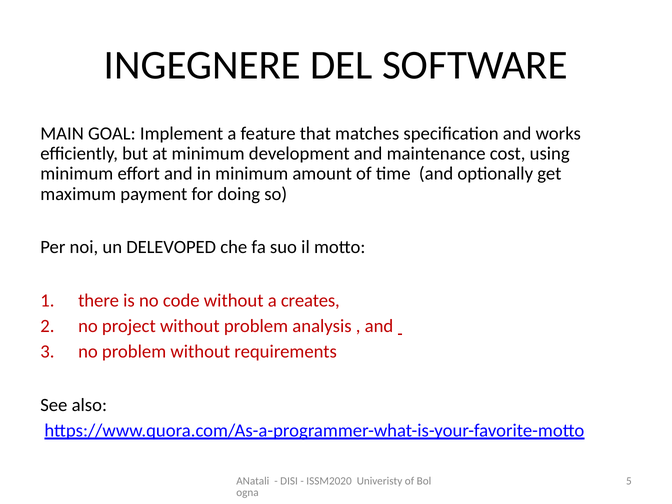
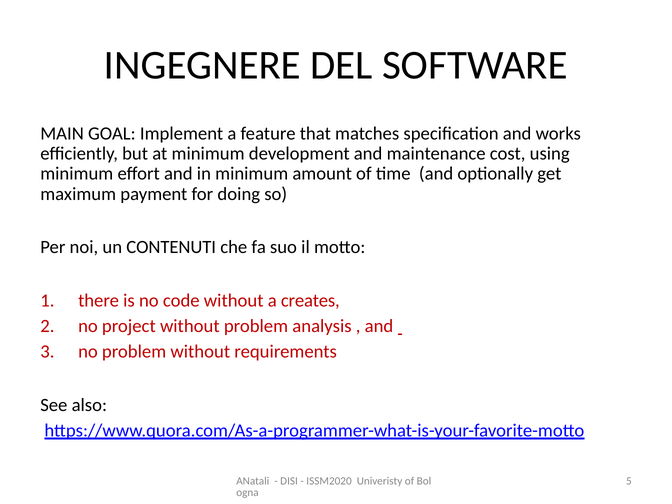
DELEVOPED: DELEVOPED -> CONTENUTI (171, 247)
